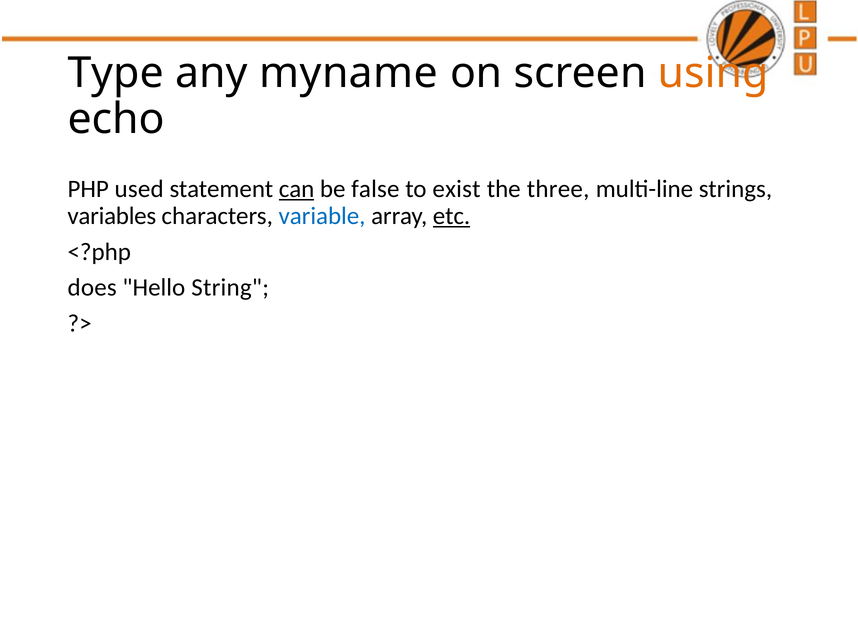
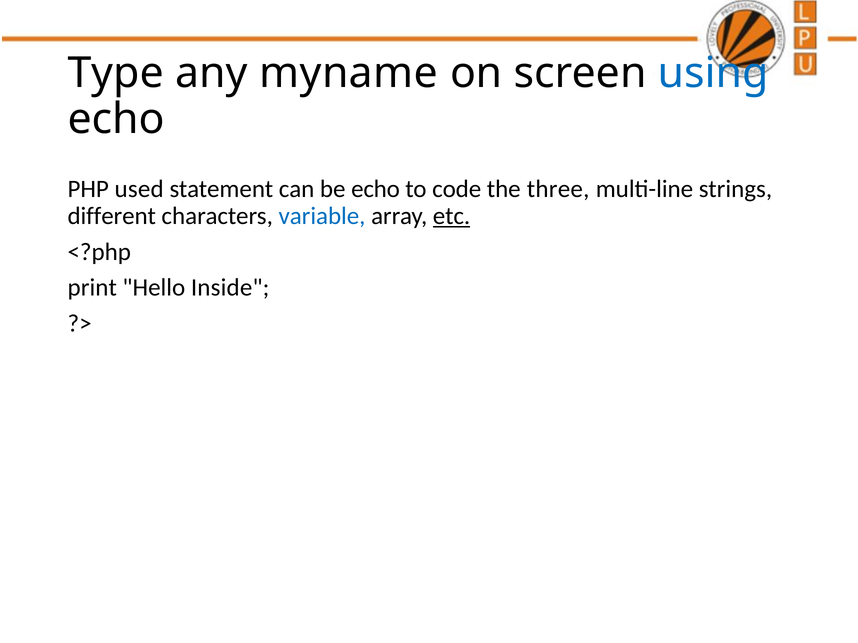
using colour: orange -> blue (713, 73)
can underline: present -> none (297, 189)
be false: false -> echo (375, 189)
exist: exist -> code (457, 189)
variables: variables -> different (112, 216)
does: does -> print (92, 288)
String: String -> Inside (230, 288)
